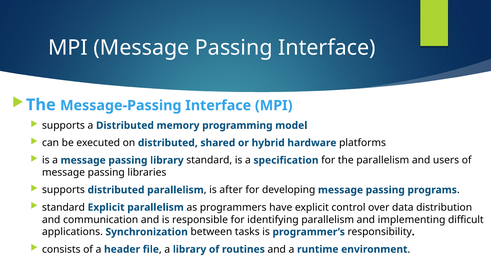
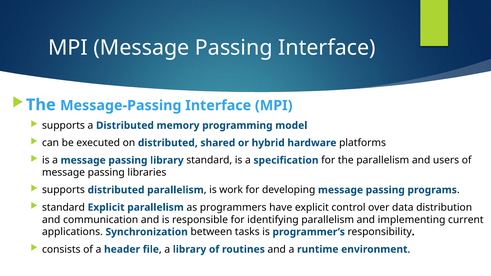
after: after -> work (231, 190)
difficult: difficult -> current (466, 220)
